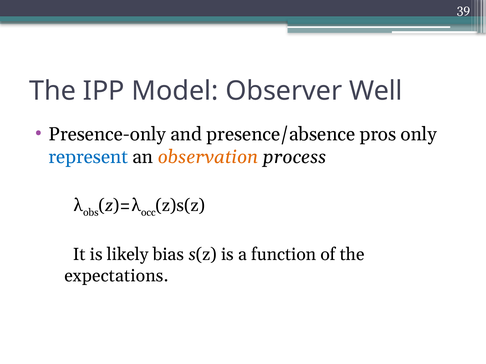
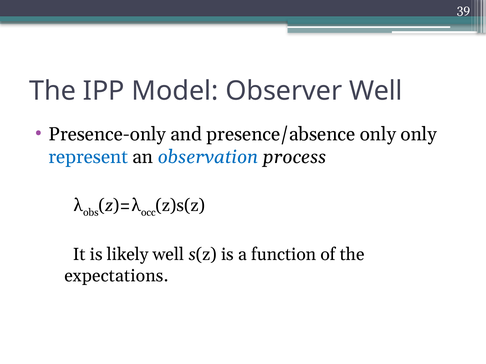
presence/absence pros: pros -> only (378, 135)
observation colour: orange -> blue (208, 157)
likely bias: bias -> well (168, 255)
